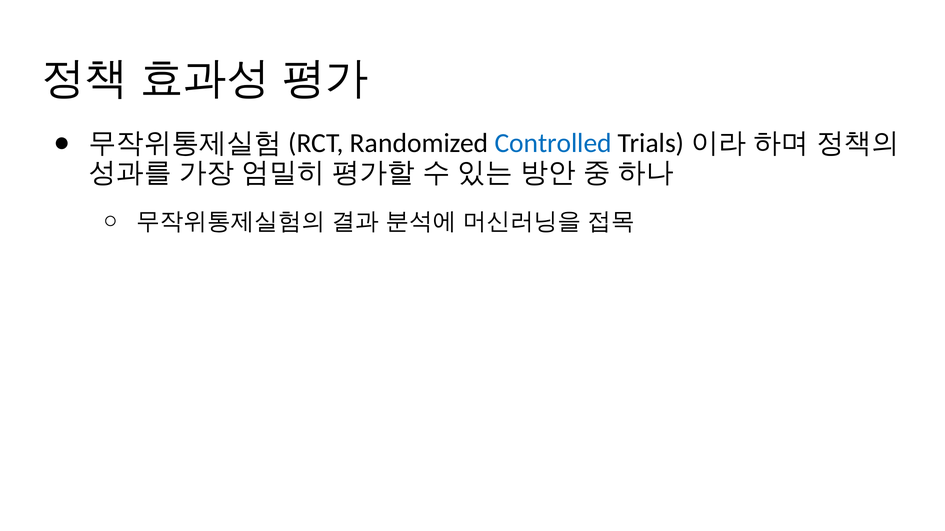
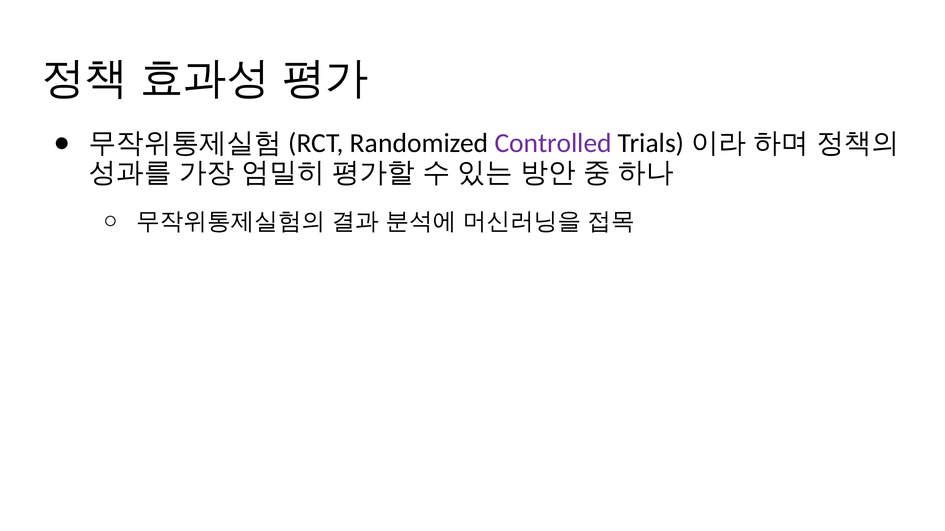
Controlled colour: blue -> purple (553, 143)
